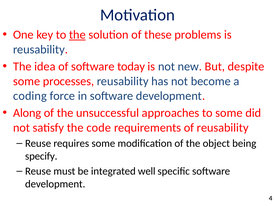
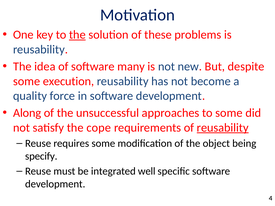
today: today -> many (131, 67)
processes: processes -> execution (68, 81)
coding: coding -> quality (30, 96)
code: code -> cope (99, 128)
reusability underline: none -> present (223, 128)
